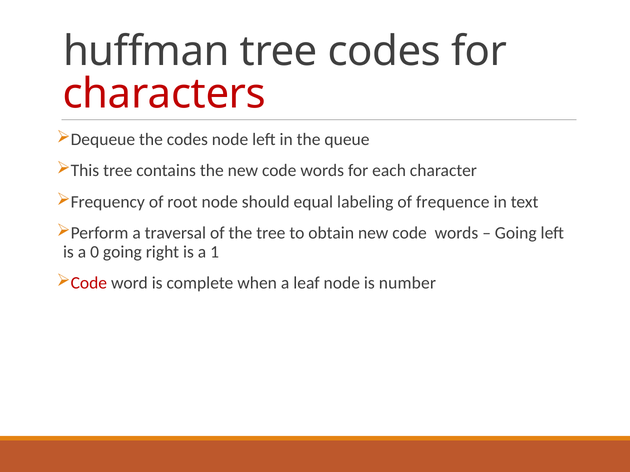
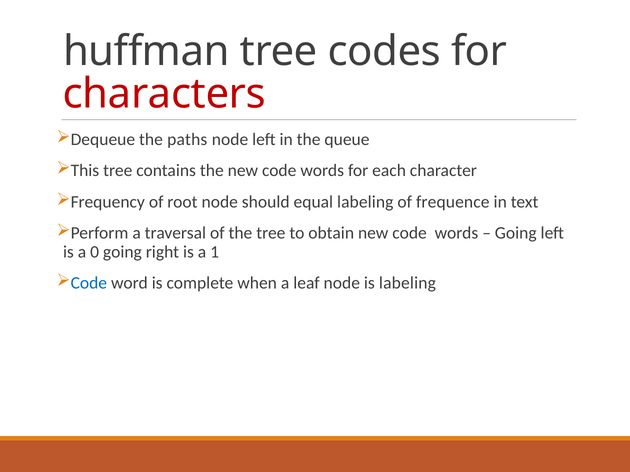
the codes: codes -> paths (187, 140)
Code colour: red -> blue (89, 283)
is number: number -> labeling (407, 283)
